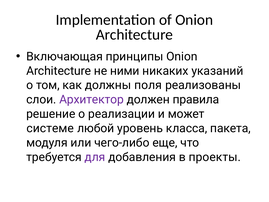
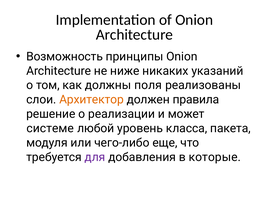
Включающая: Включающая -> Возможность (65, 56)
ними: ними -> ниже (125, 71)
Архитектор colour: purple -> orange (91, 99)
проекты: проекты -> которые (215, 157)
